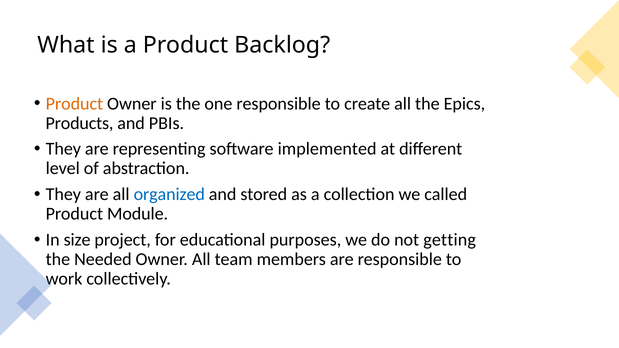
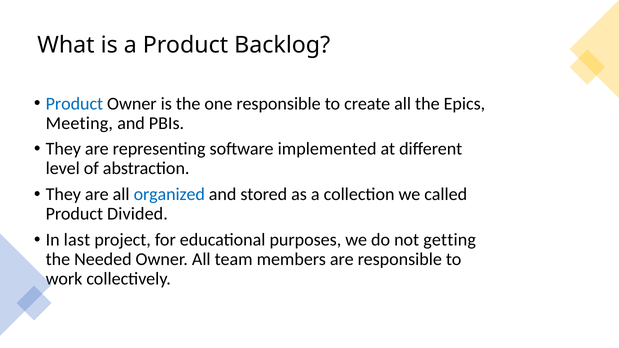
Product colour: orange -> blue (74, 104)
Products: Products -> Meeting (79, 123)
Module: Module -> Divided (137, 214)
size: size -> last (77, 240)
